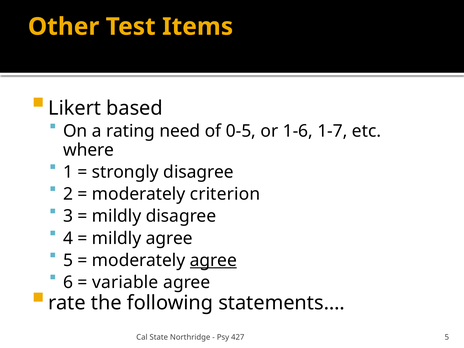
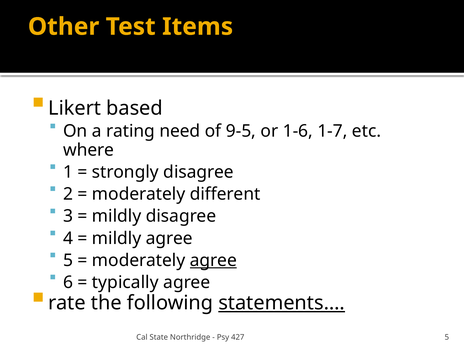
0-5: 0-5 -> 9-5 (241, 131)
criterion: criterion -> different (225, 194)
variable: variable -> typically (125, 282)
statements… underline: none -> present (282, 303)
